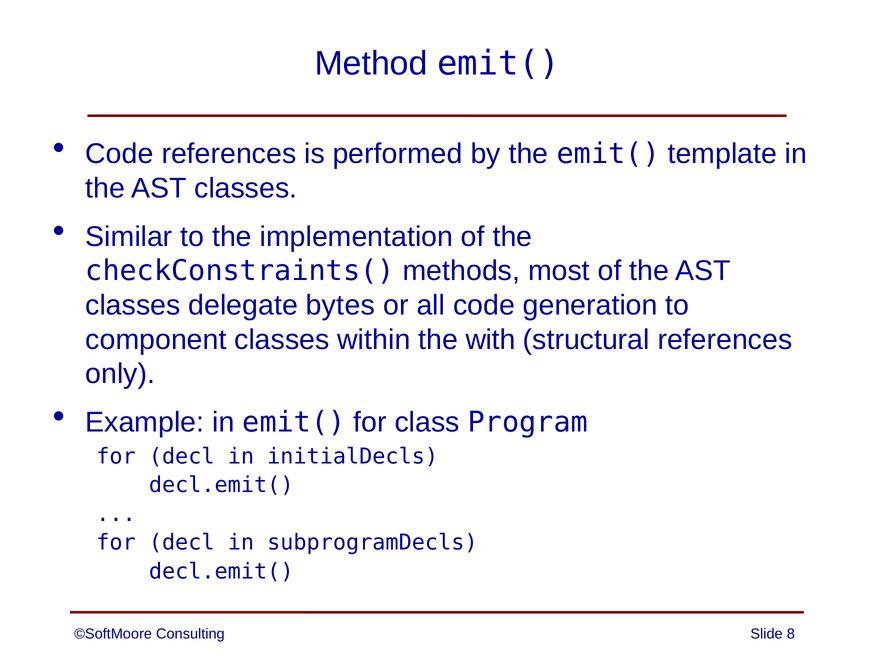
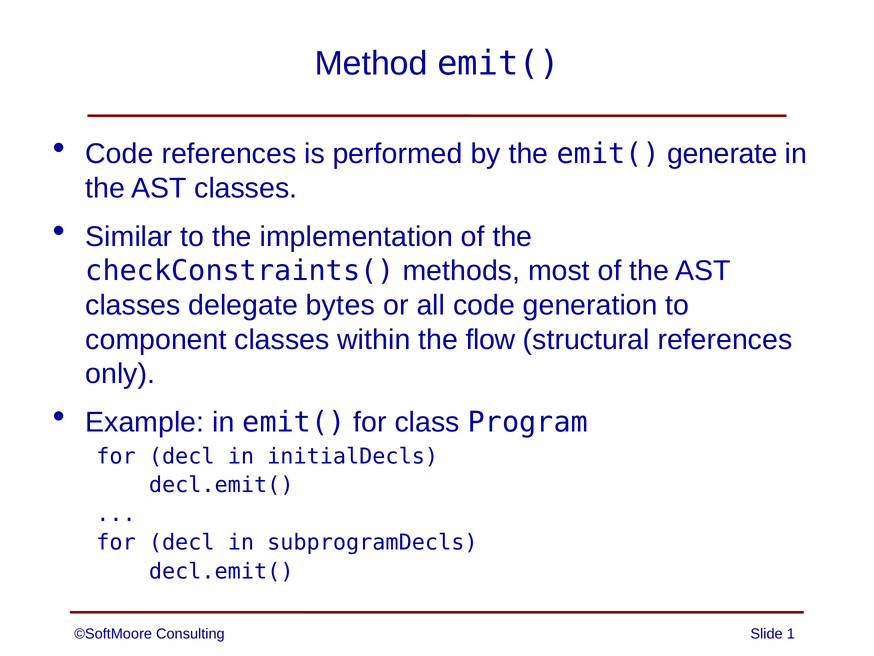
template: template -> generate (723, 154)
with: with -> flow (491, 339)
8: 8 -> 1 (791, 633)
